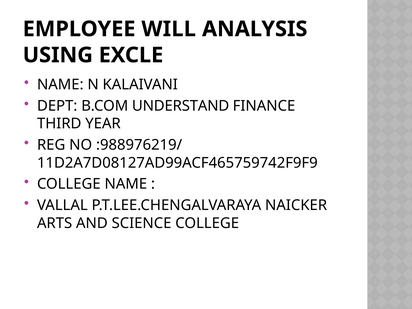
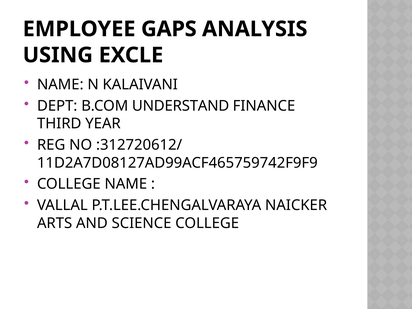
WILL: WILL -> GAPS (169, 29)
:988976219/: :988976219/ -> :312720612/ (139, 145)
